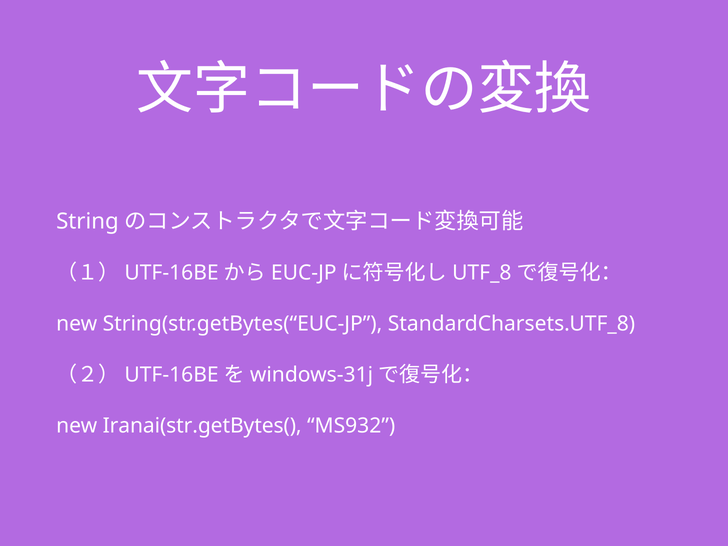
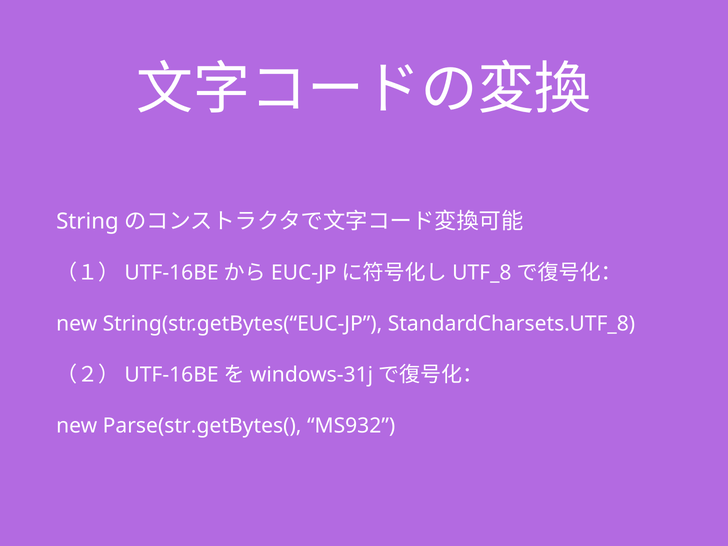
Iranai(str.getBytes(: Iranai(str.getBytes( -> Parse(str.getBytes( (202, 426)
